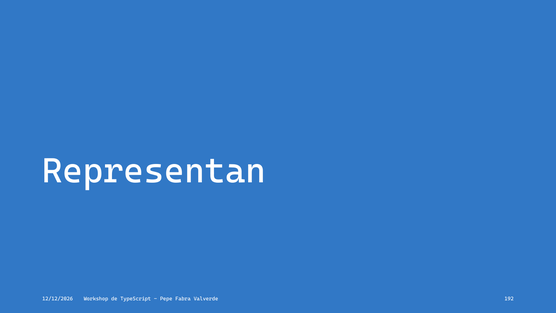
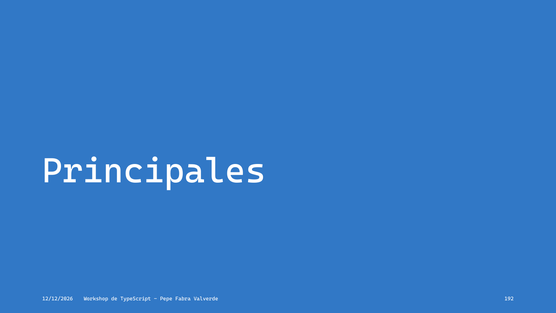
Representan: Representan -> Principales (154, 171)
